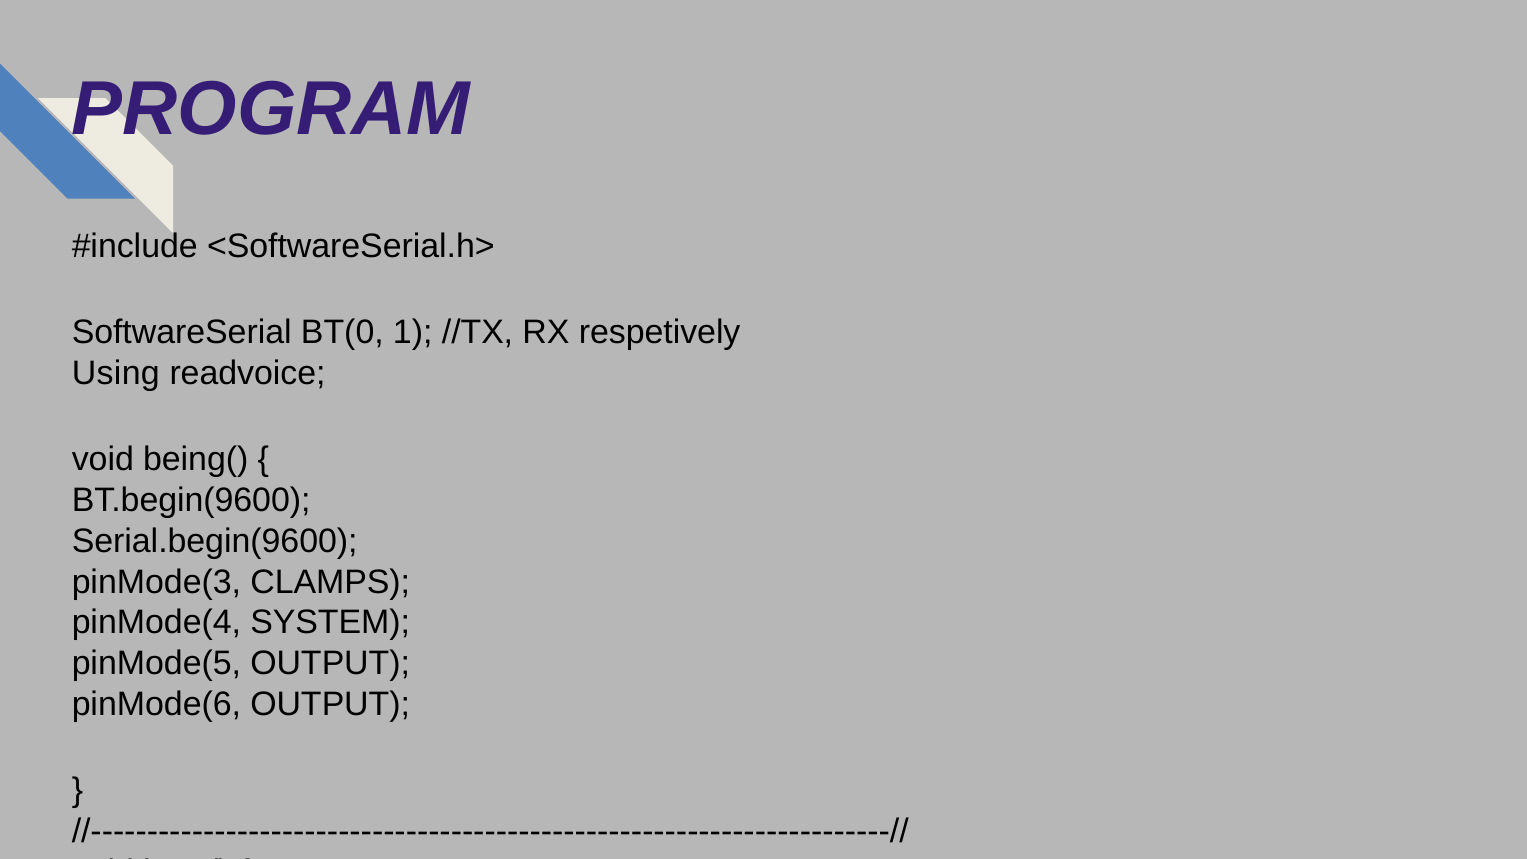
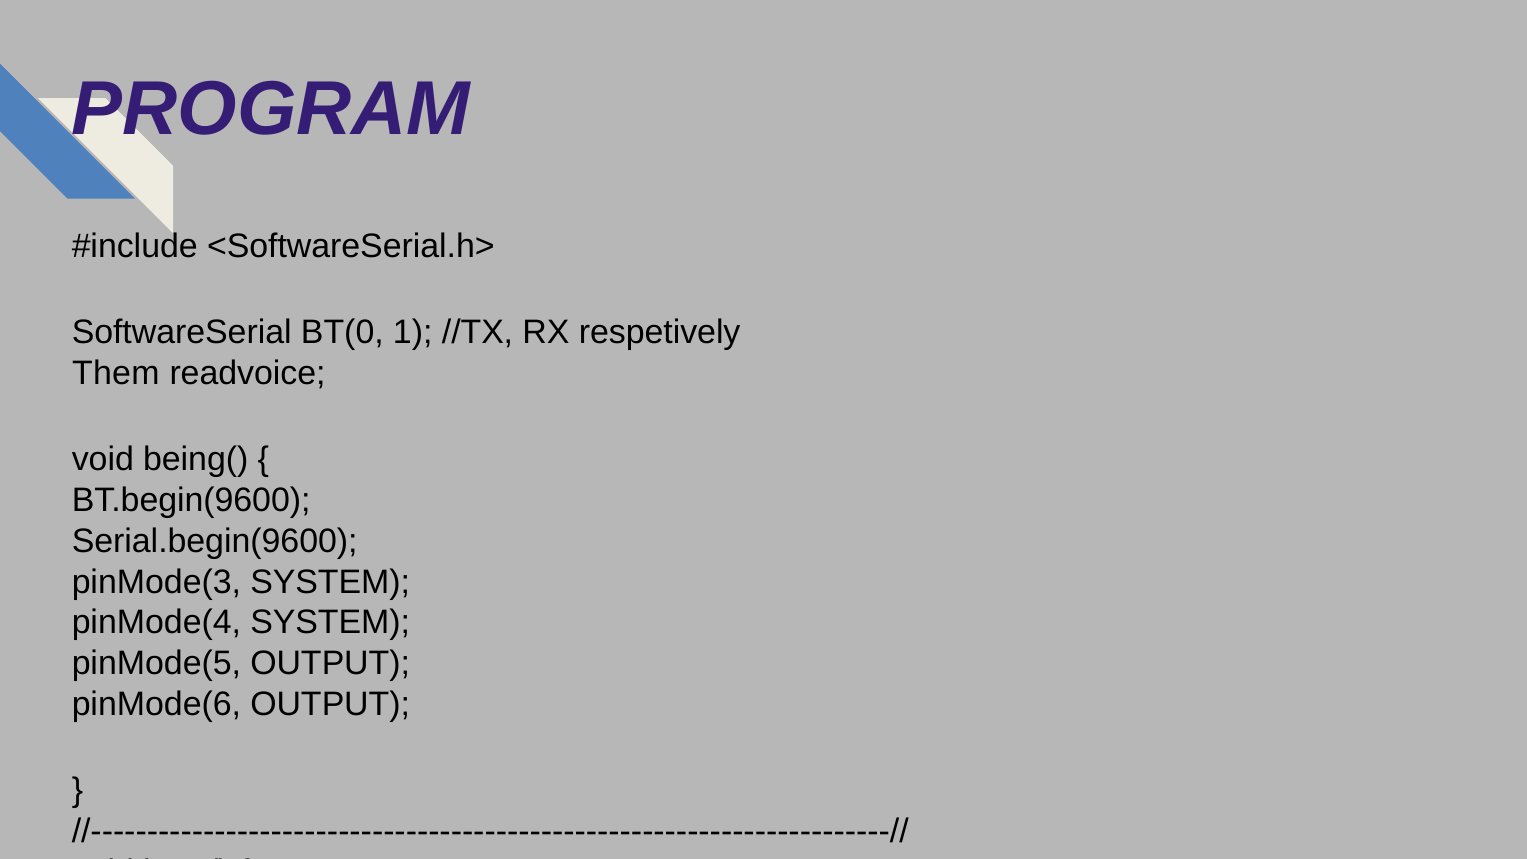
Using: Using -> Them (116, 373)
pinMode(3 CLAMPS: CLAMPS -> SYSTEM (330, 582)
